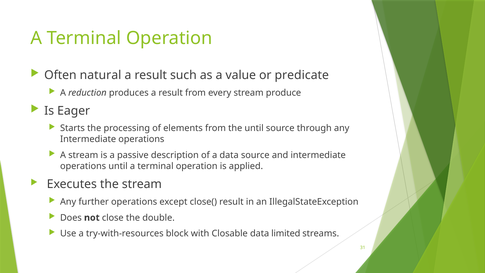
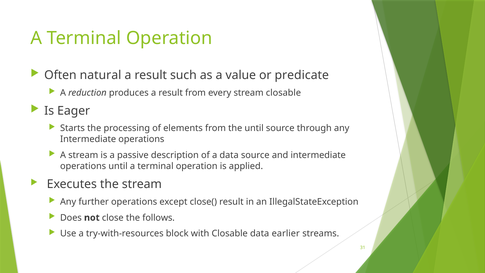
stream produce: produce -> closable (283, 93)
double: double -> follows (159, 218)
limited: limited -> earlier (286, 233)
